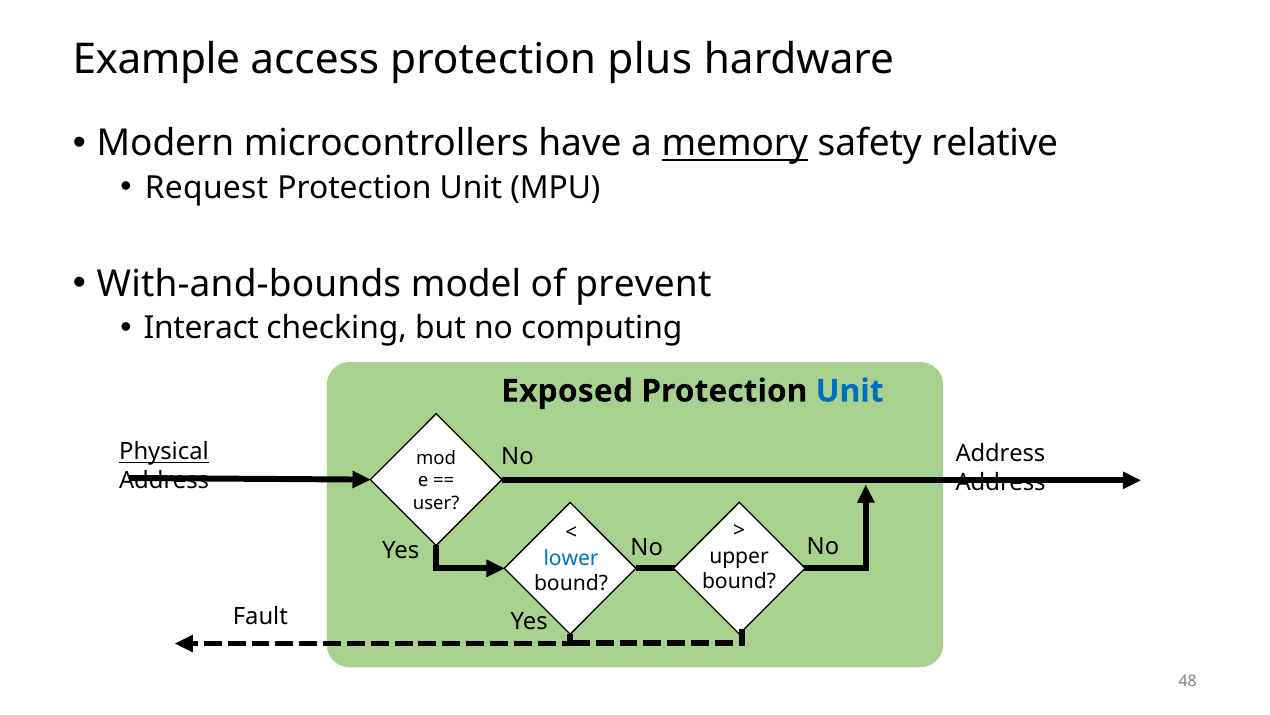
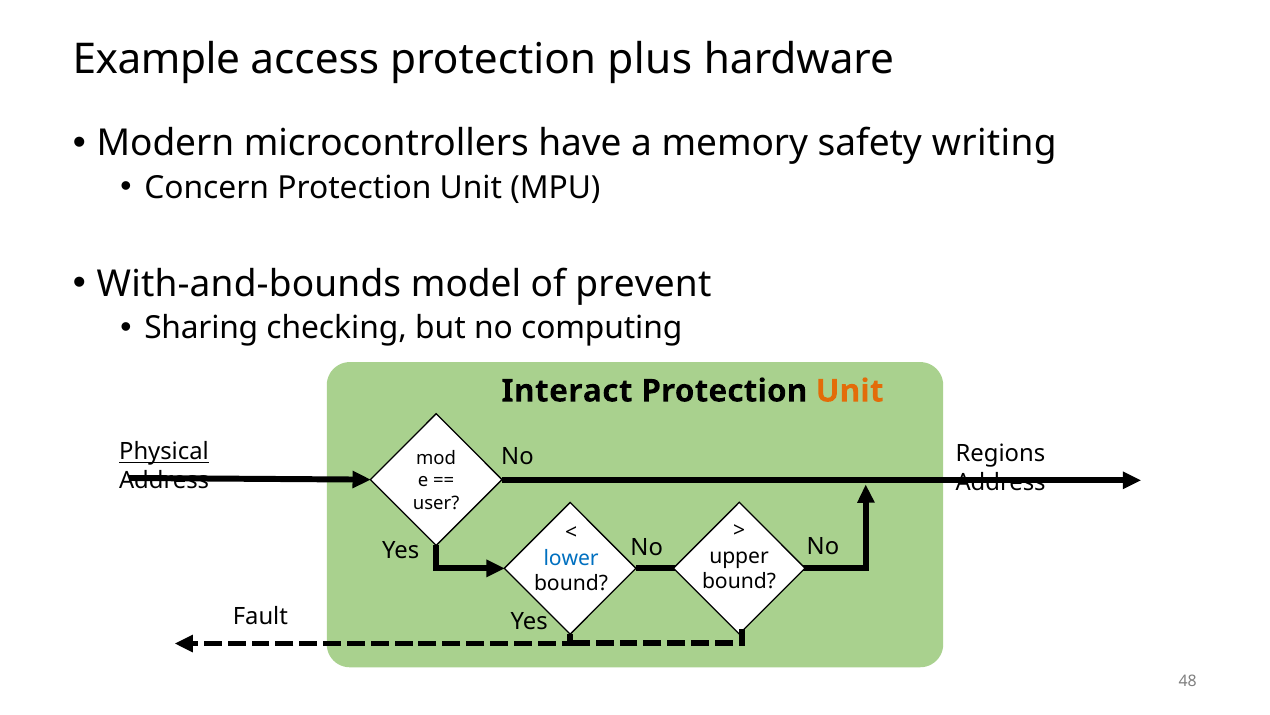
memory underline: present -> none (735, 144)
relative: relative -> writing (994, 144)
Request: Request -> Concern (207, 187)
Interact: Interact -> Sharing (201, 328)
Exposed: Exposed -> Interact (567, 391)
Unit colour: blue -> orange (850, 391)
Address: Address -> Regions (1000, 454)
